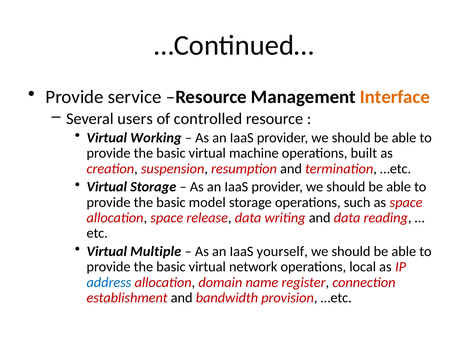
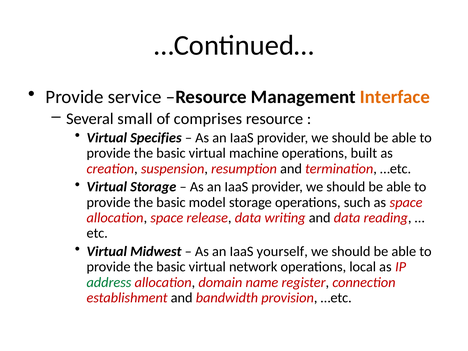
users: users -> small (135, 119)
controlled: controlled -> comprises (208, 119)
Working: Working -> Specifies (156, 138)
Multiple: Multiple -> Midwest (156, 251)
address colour: blue -> green (109, 282)
